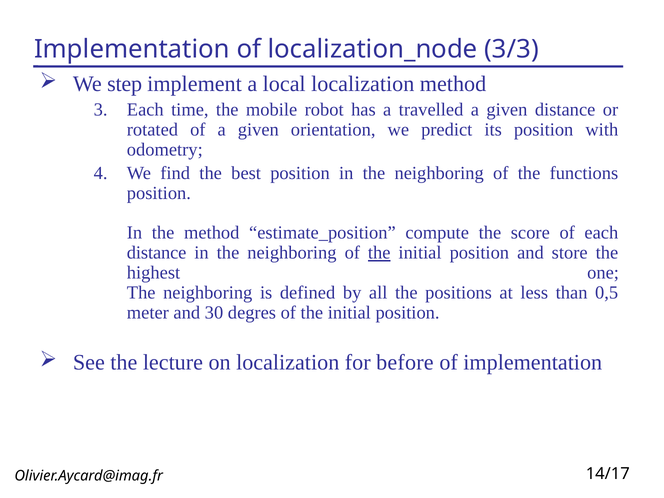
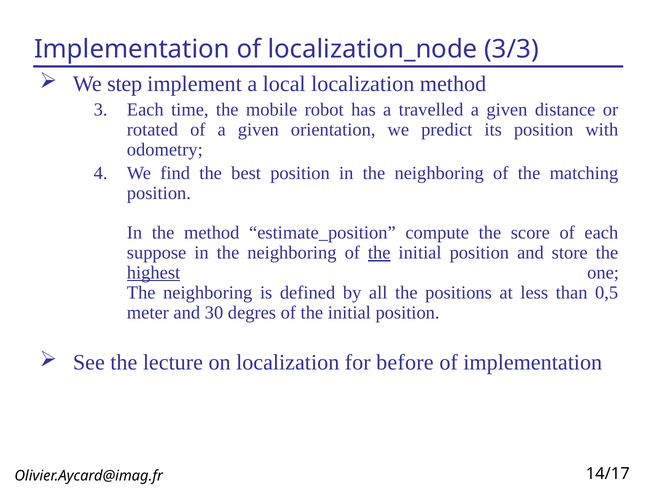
functions: functions -> matching (584, 173)
distance: distance -> suppose (157, 253)
highest underline: none -> present (154, 273)
